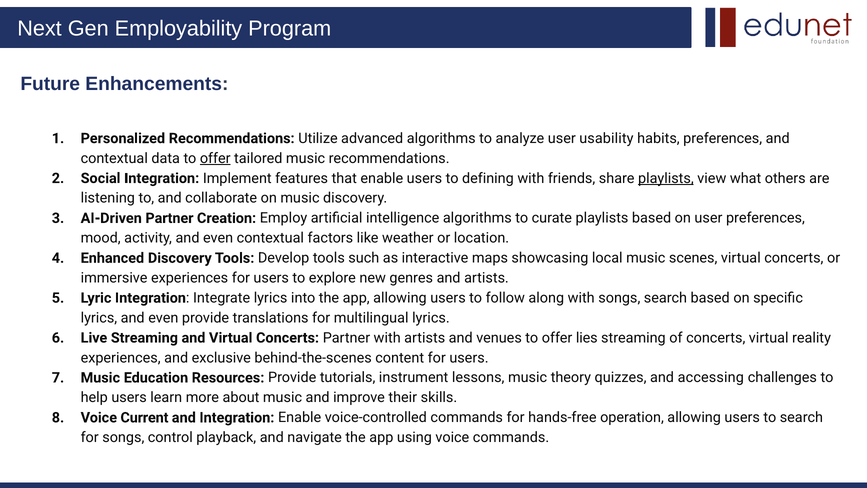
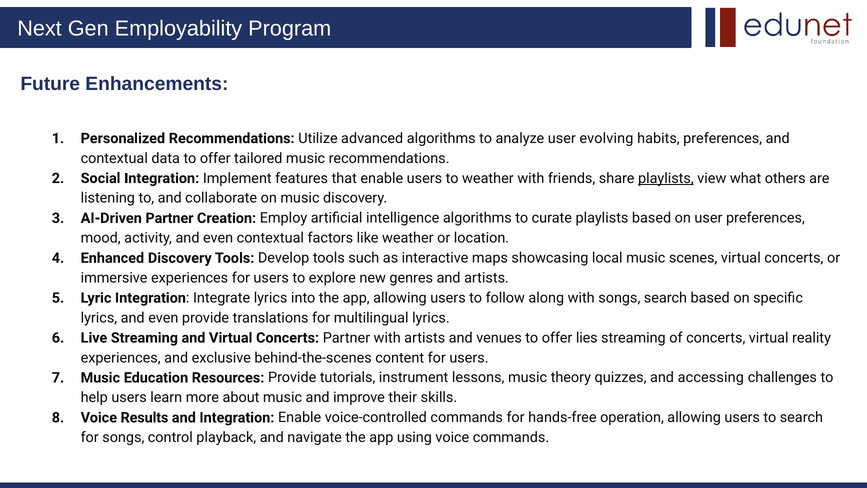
usability: usability -> evolving (606, 138)
offer underline: present -> none (215, 158)
to defining: defining -> weather (488, 178)
Current: Current -> Results (144, 417)
